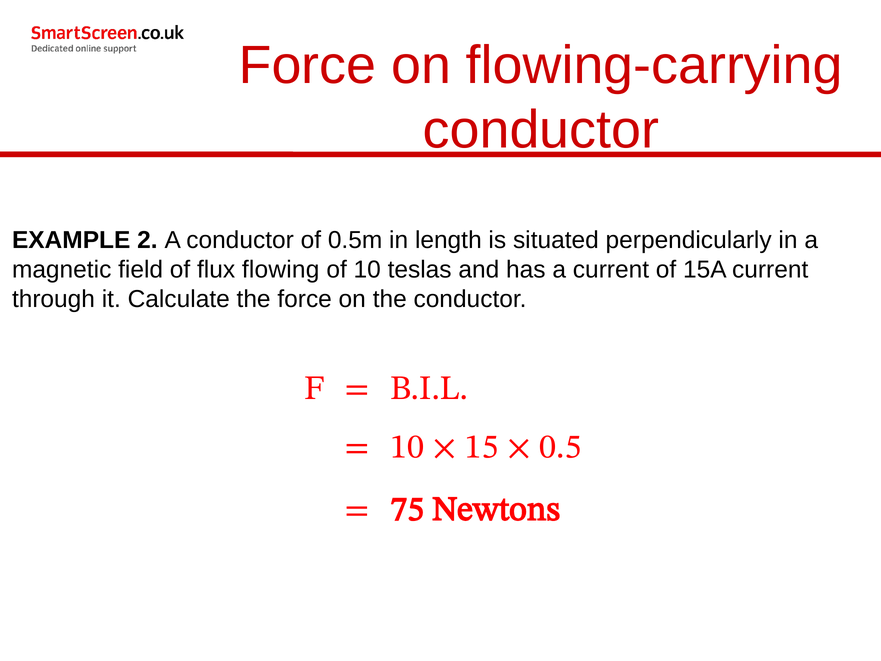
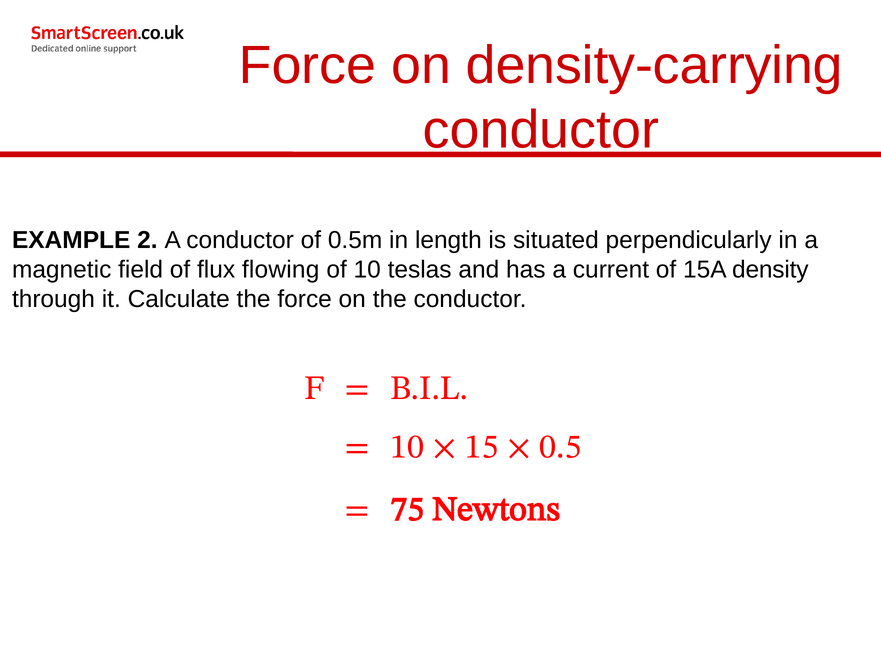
flowing-carrying: flowing-carrying -> density-carrying (654, 65)
15A current: current -> density (770, 269)
